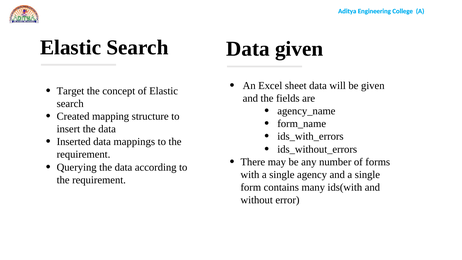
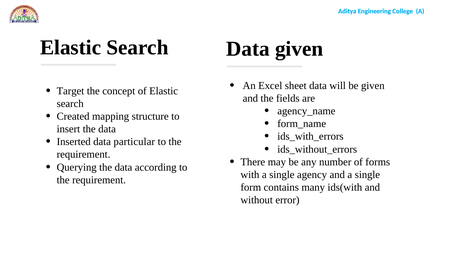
mappings: mappings -> particular (134, 142)
